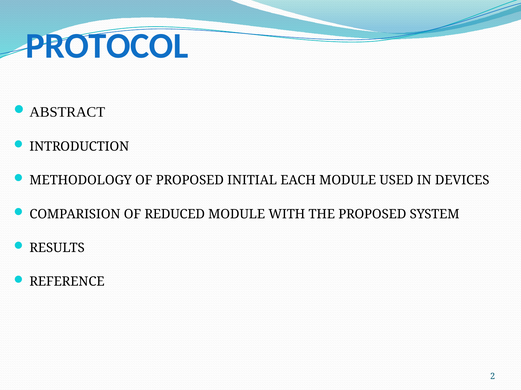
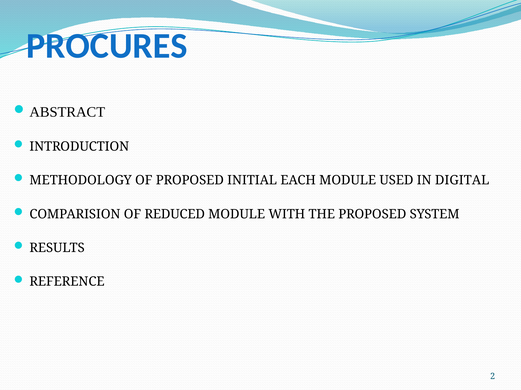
PROTOCOL: PROTOCOL -> PROCURES (107, 46)
DEVICES: DEVICES -> DIGITAL (462, 181)
